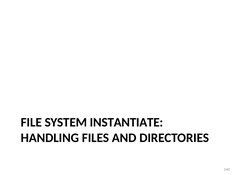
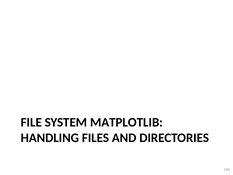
INSTANTIATE: INSTANTIATE -> MATPLOTLIB (126, 122)
